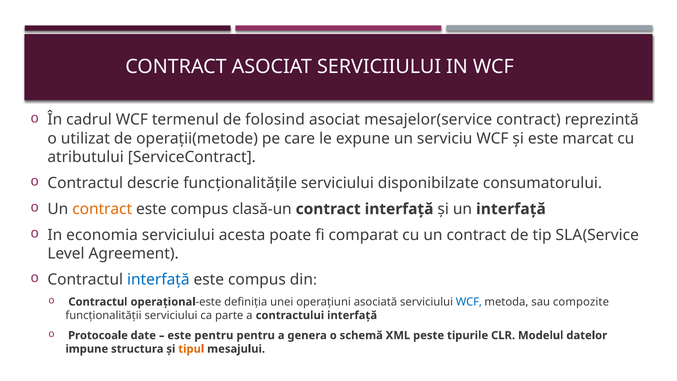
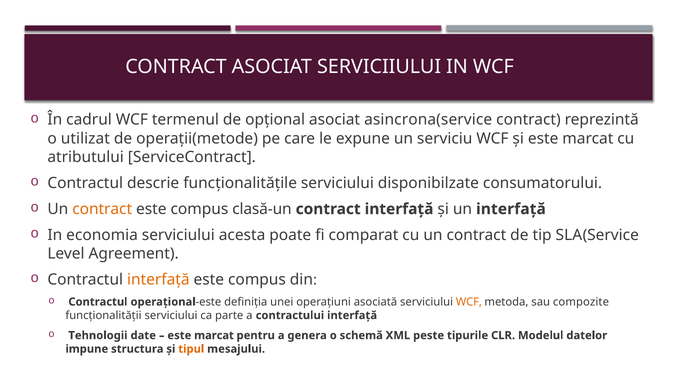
folosind: folosind -> opțional (275, 120)
mesajelor(service: mesajelor(service -> asincrona(service (428, 120)
interfață colour: blue -> orange (158, 279)
WCF colour: blue -> orange (469, 302)
Protocoale: Protocoale -> Tehnologii (98, 335)
pentru: pentru -> marcat (214, 335)
